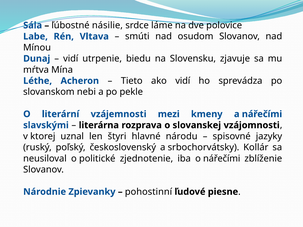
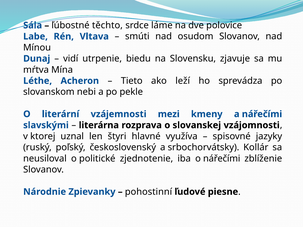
násilie: násilie -> těchto (107, 25)
ako vidí: vidí -> leží (183, 81)
národu: národu -> využíva (182, 136)
